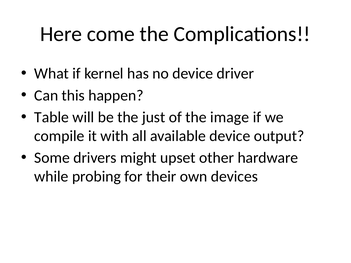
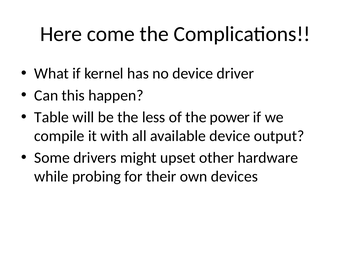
just: just -> less (154, 117)
image: image -> power (230, 117)
